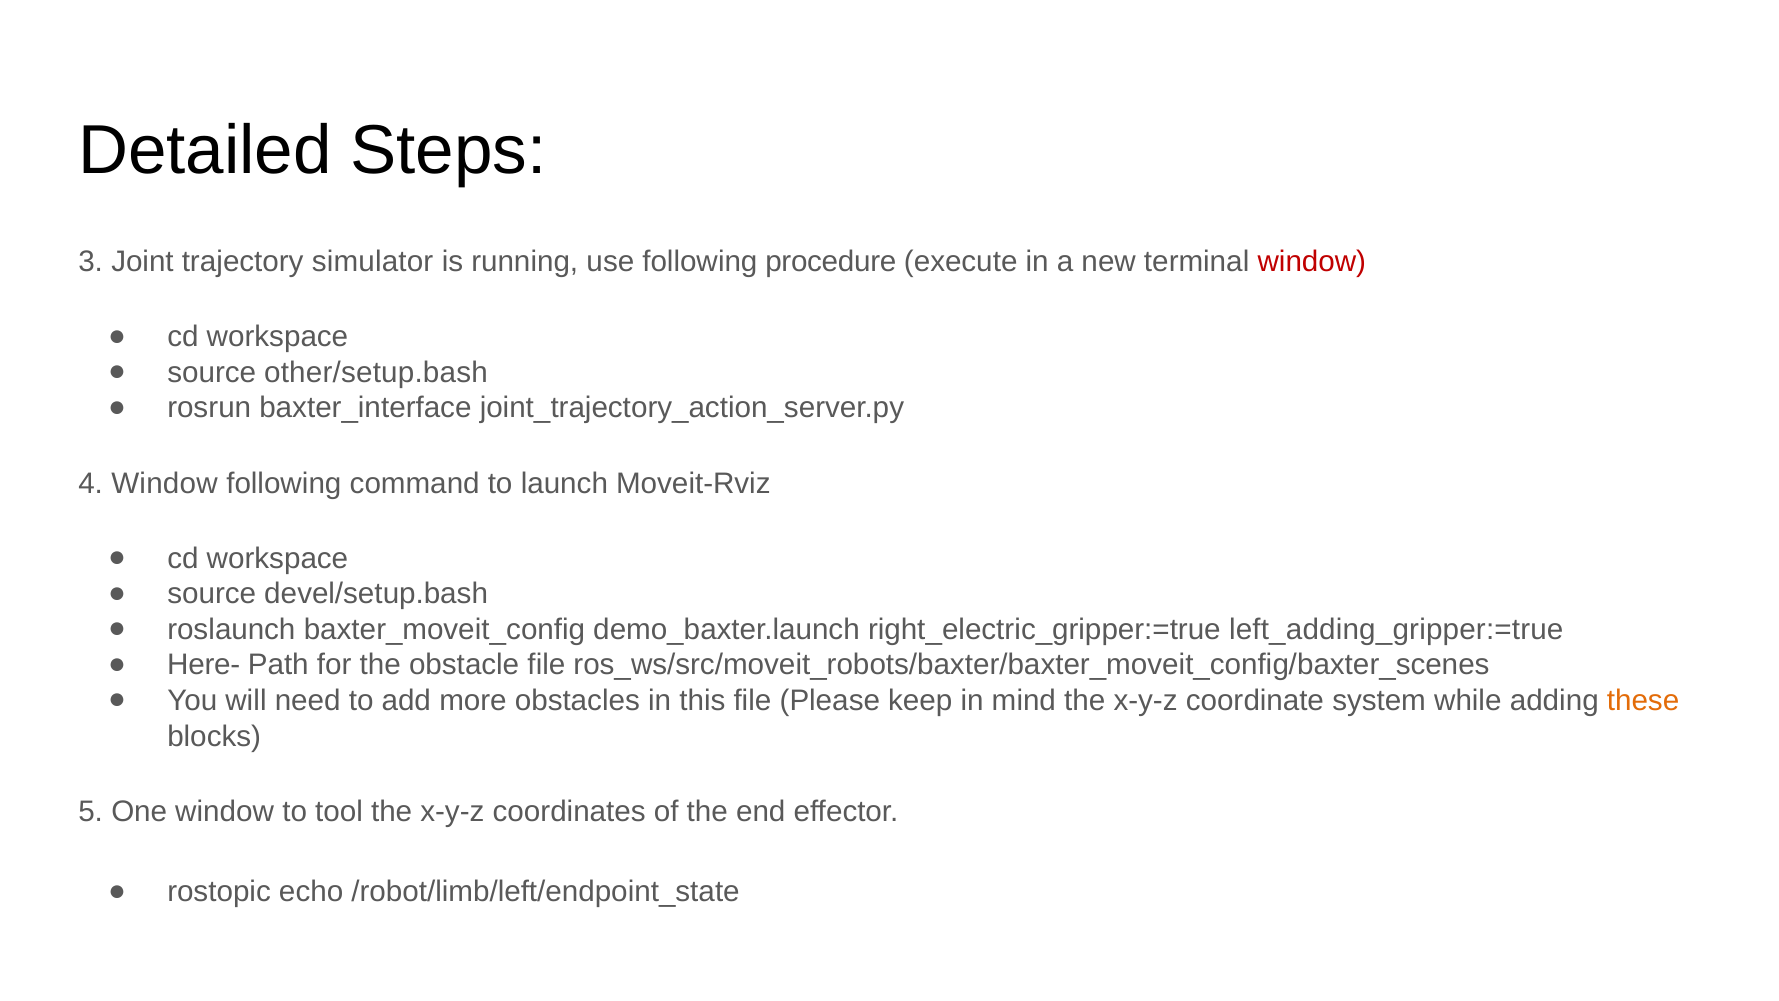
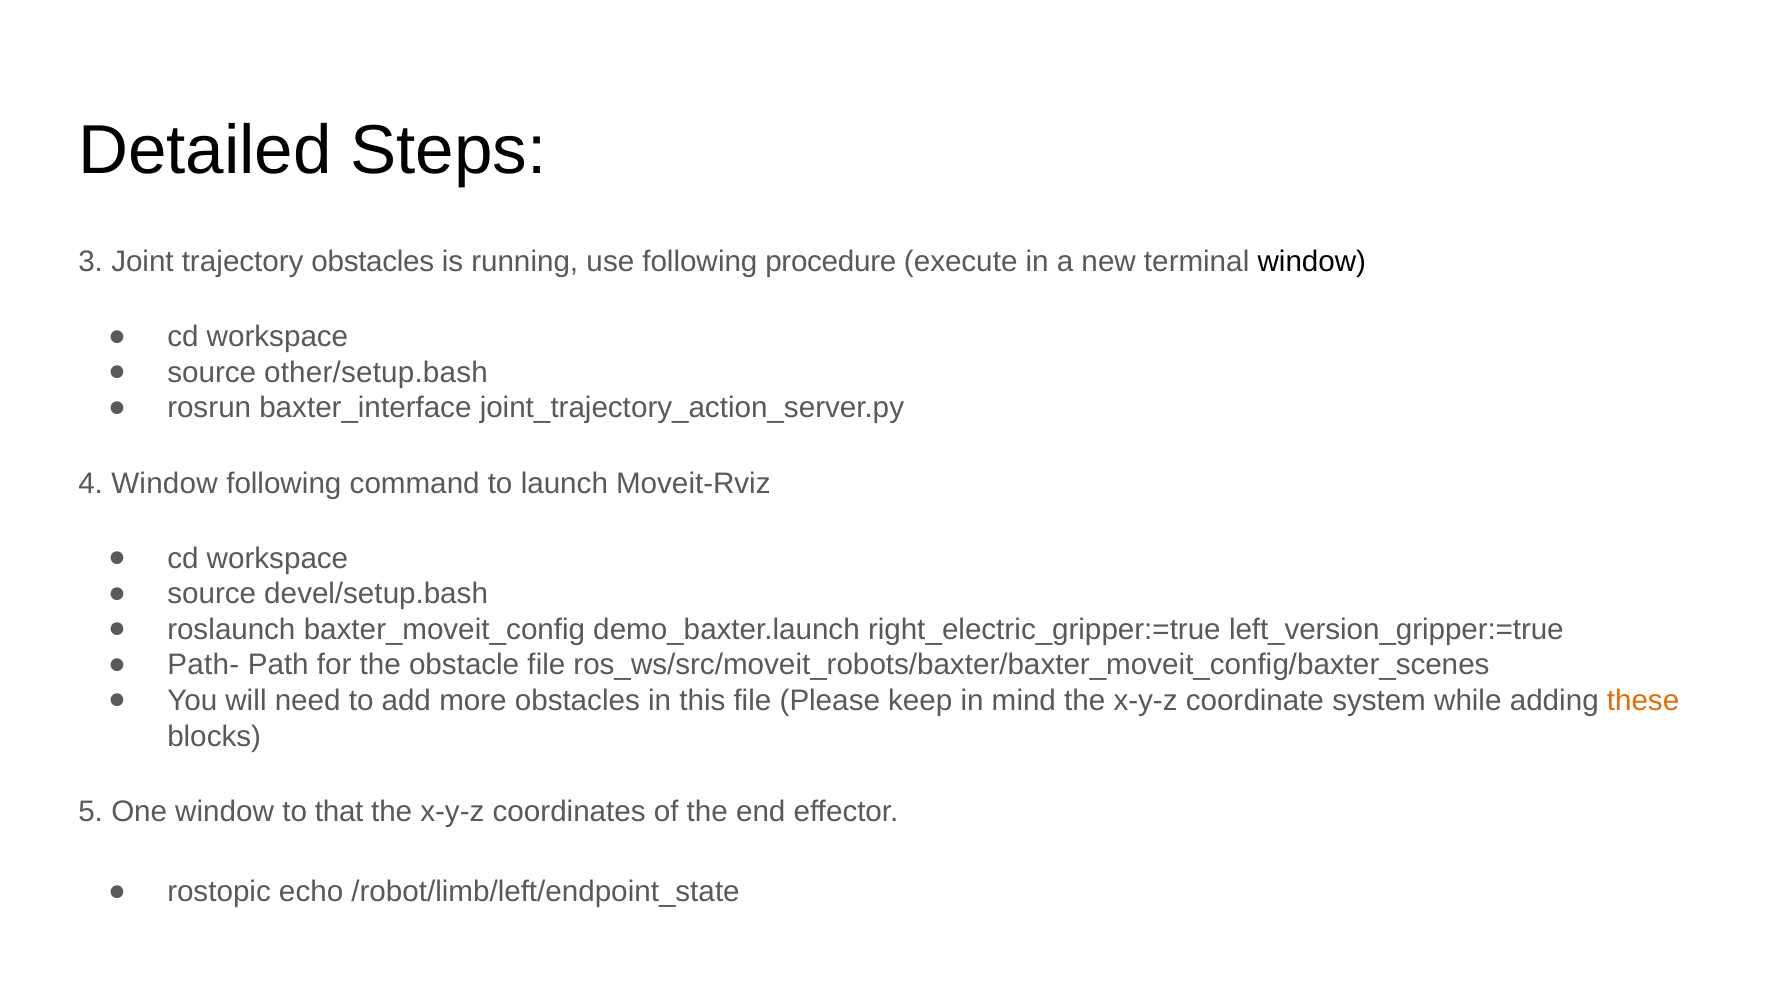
trajectory simulator: simulator -> obstacles (373, 262)
window colour: red -> black (1312, 262)
left_adding_gripper:=true: left_adding_gripper:=true -> left_version_gripper:=true (1396, 629)
Here-: Here- -> Path- (203, 665)
tool: tool -> that (339, 811)
